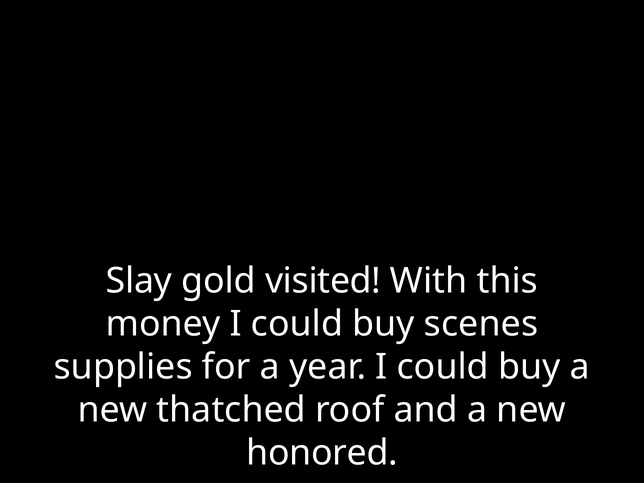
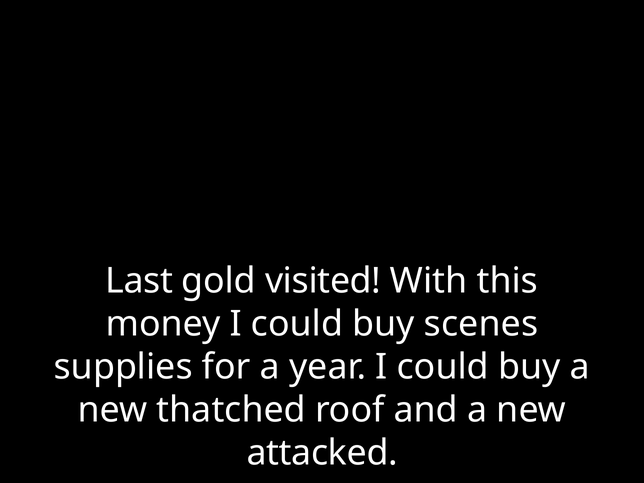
Slay: Slay -> Last (139, 281)
honored: honored -> attacked (322, 453)
